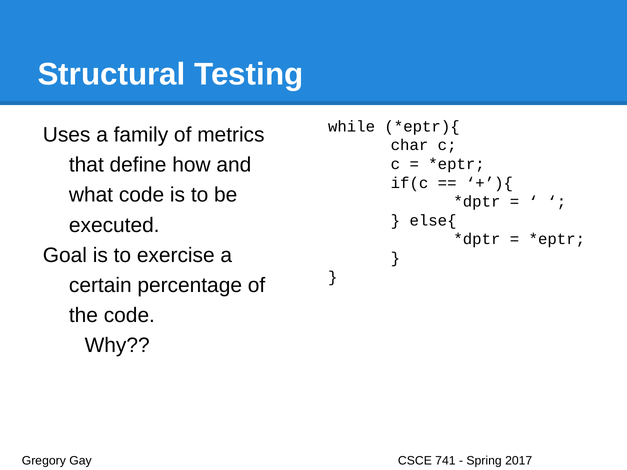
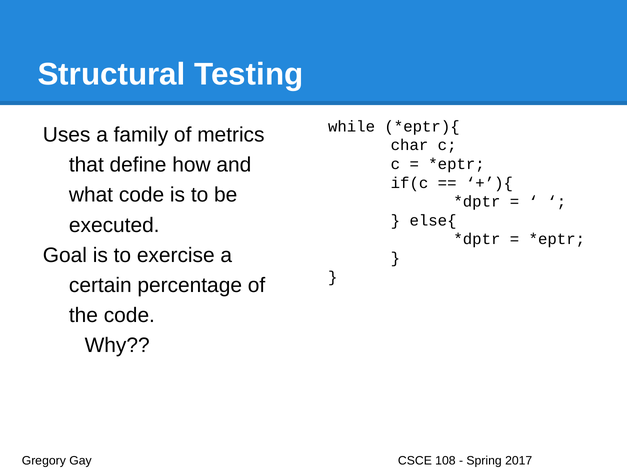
741: 741 -> 108 (445, 461)
